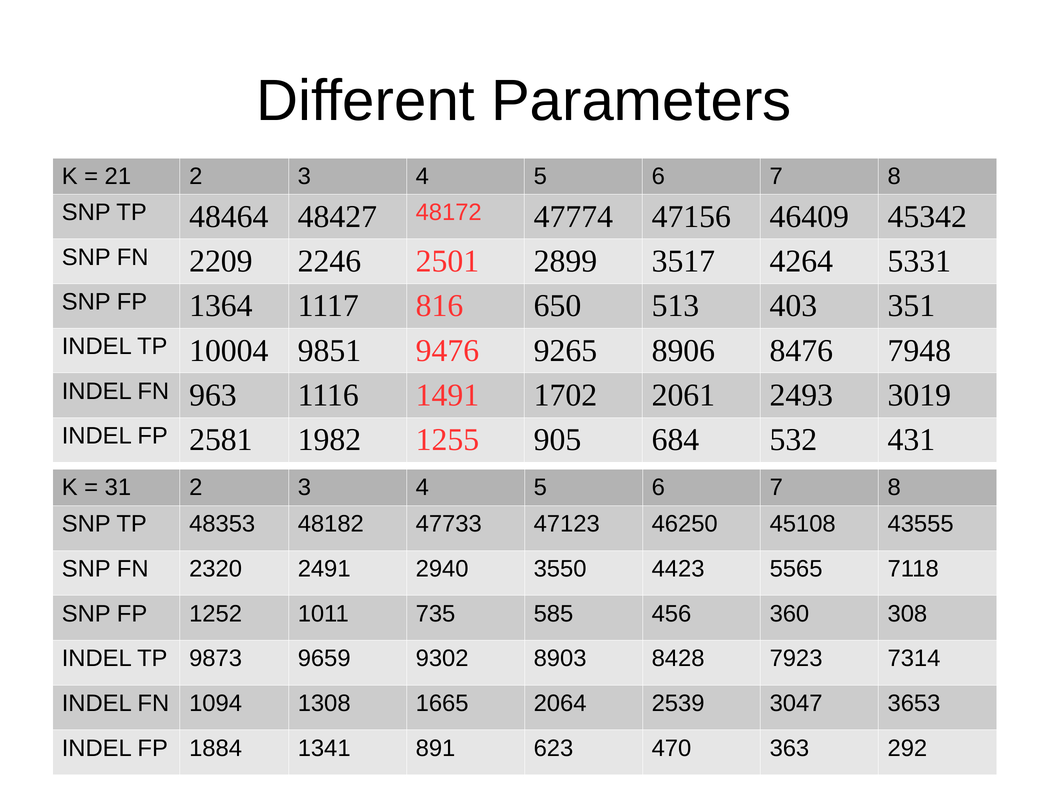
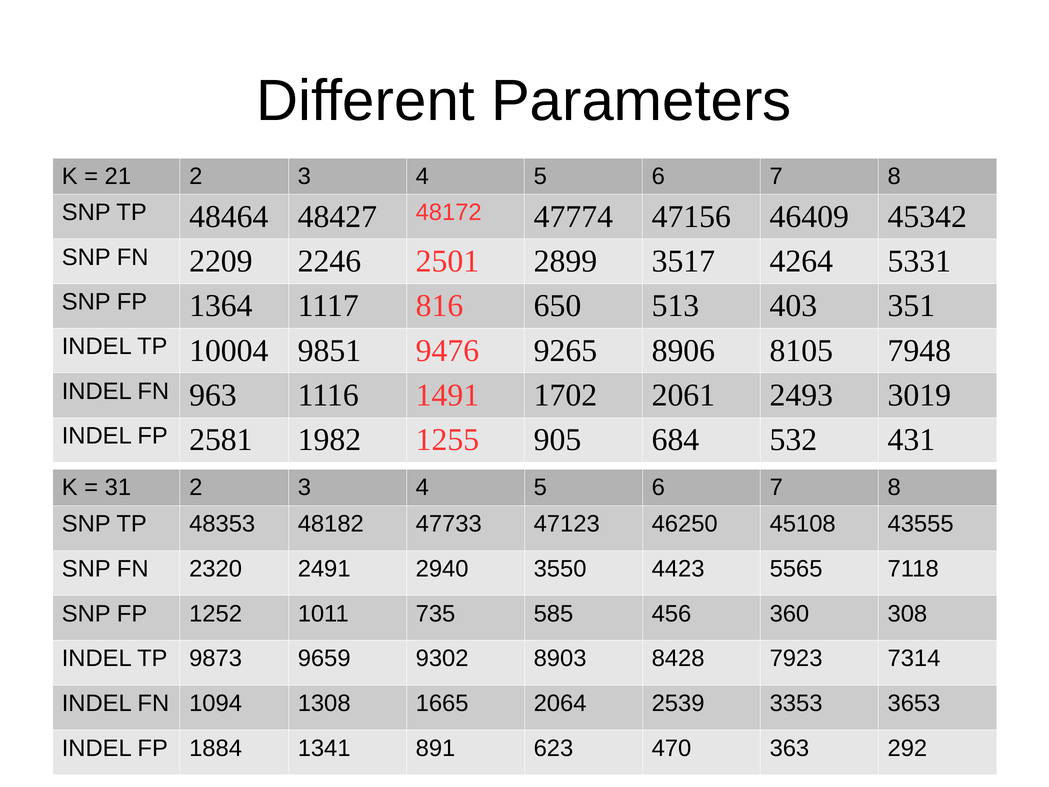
8476: 8476 -> 8105 (801, 350)
3047: 3047 -> 3353 (796, 703)
